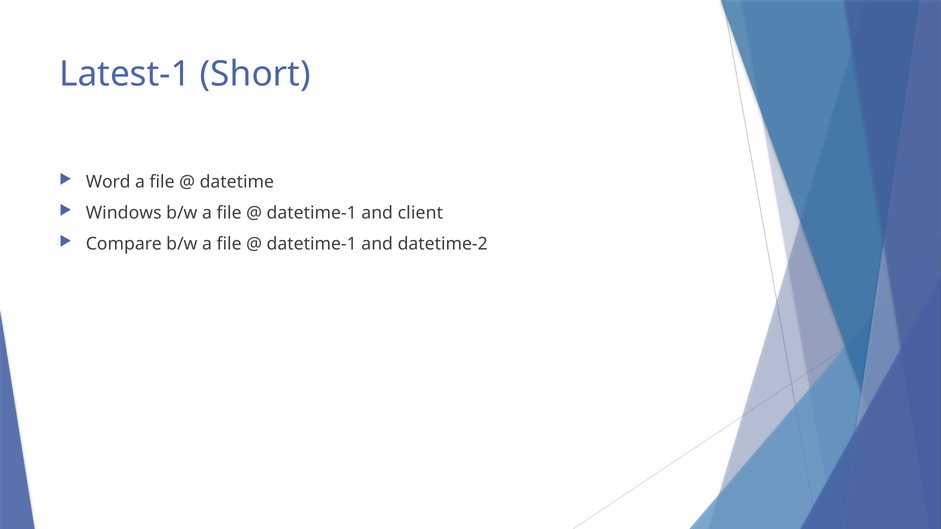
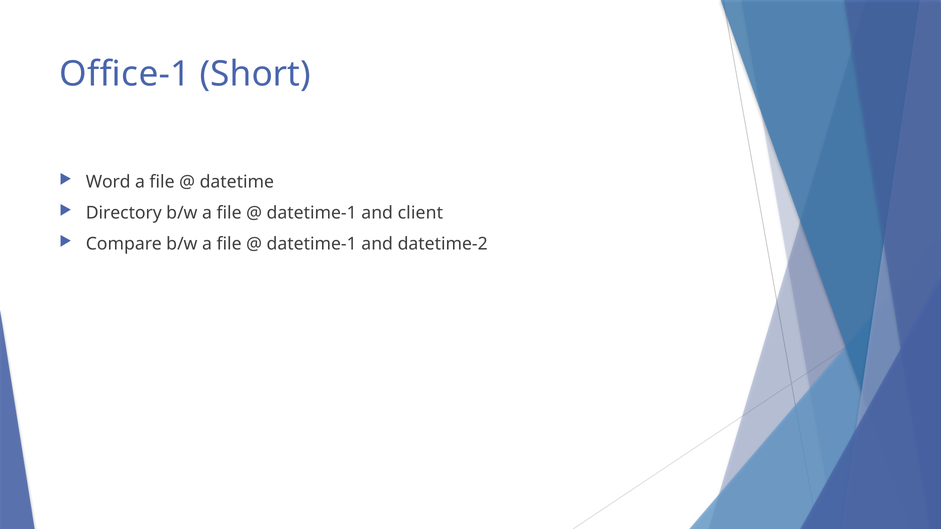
Latest-1: Latest-1 -> Office-1 (125, 74)
Windows: Windows -> Directory (124, 213)
